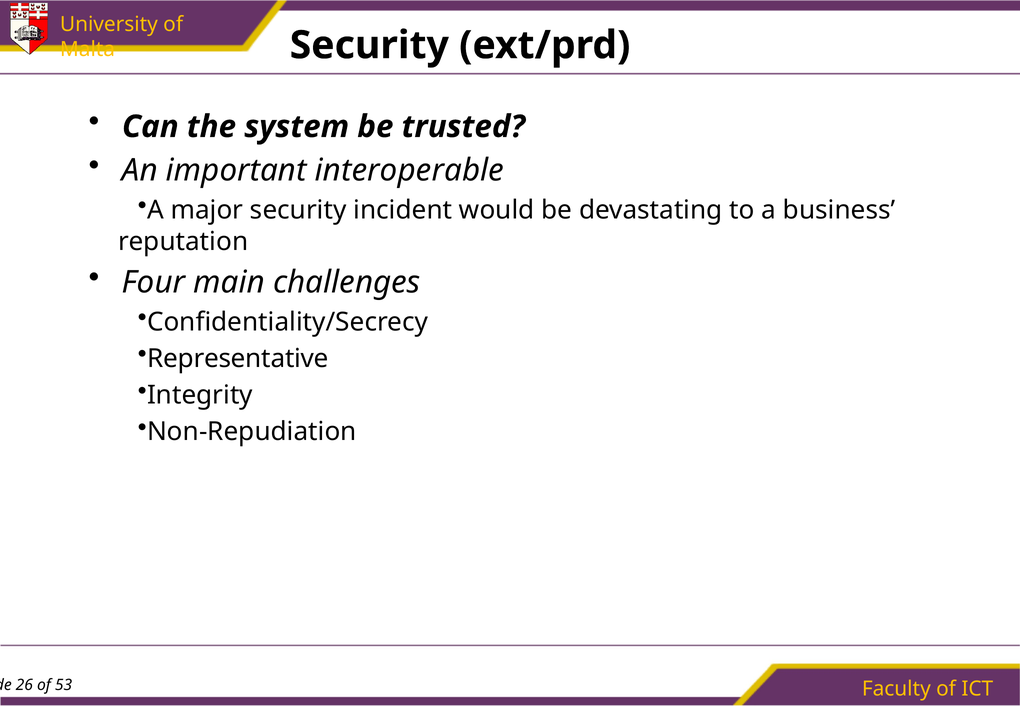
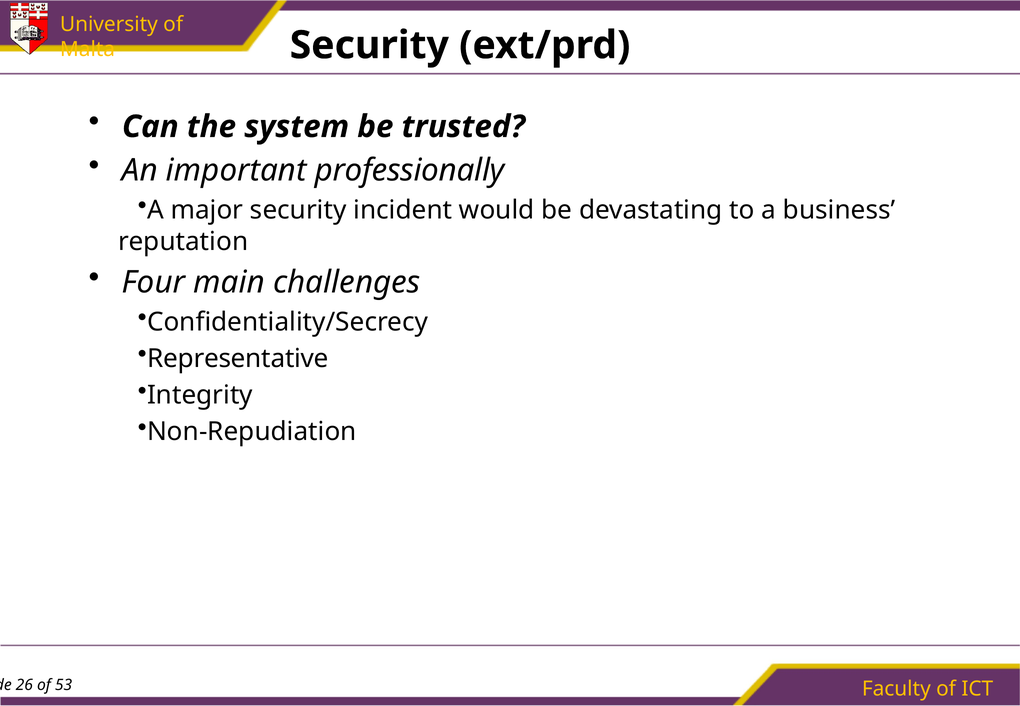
interoperable: interoperable -> professionally (410, 171)
